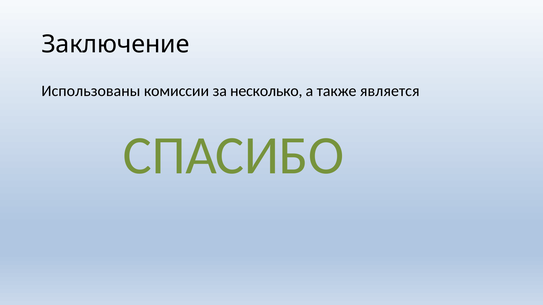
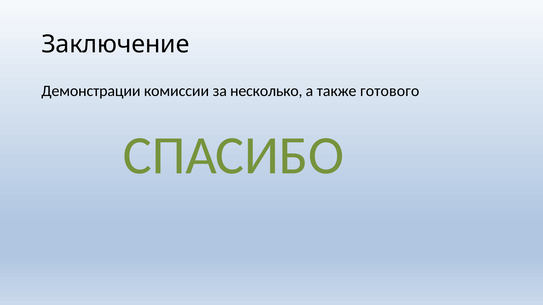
Использованы: Использованы -> Демонстрации (91, 91)
является: является -> готового (390, 91)
